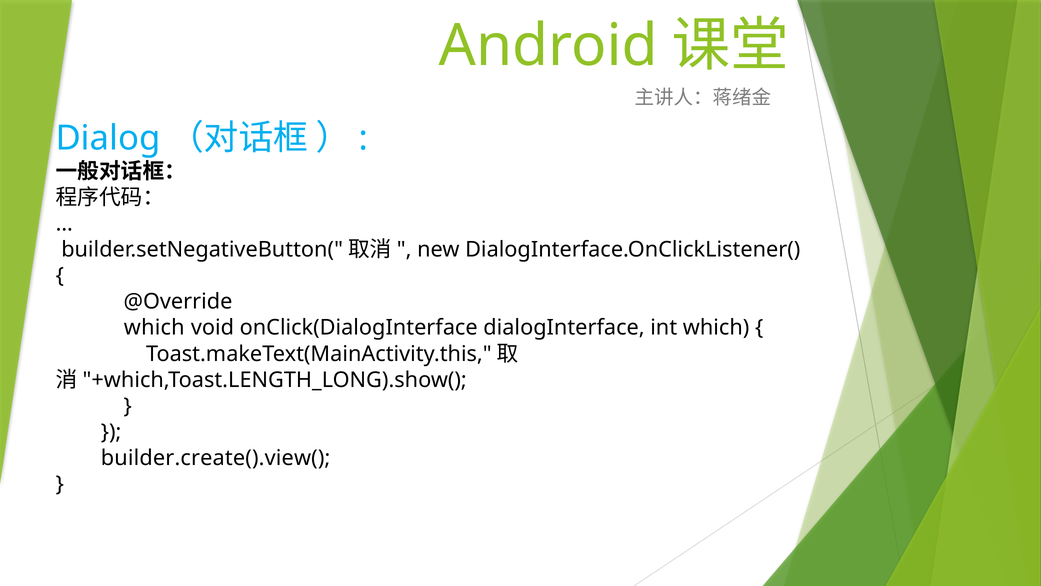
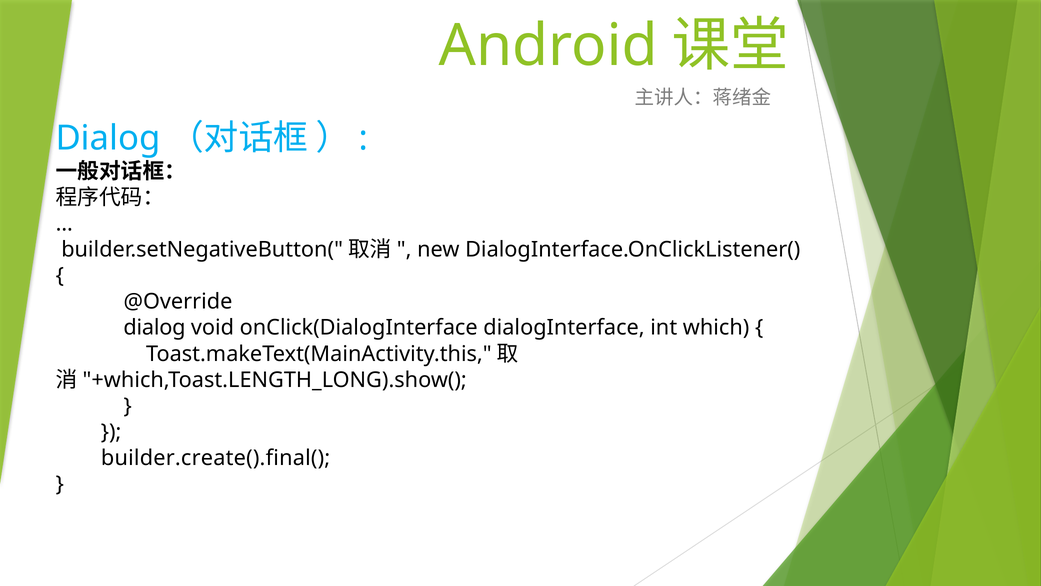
which: which -> dialog (154, 328)
builder.create().view(: builder.create().view( -> builder.create().final( (216, 458)
